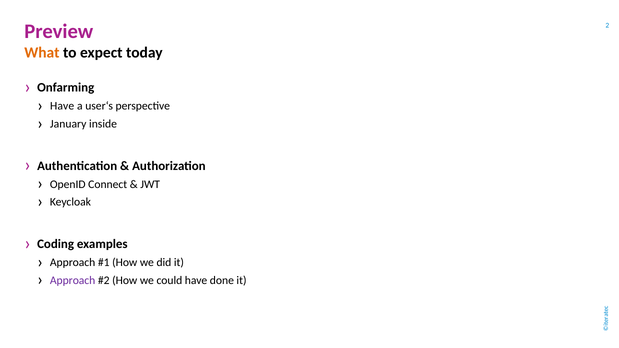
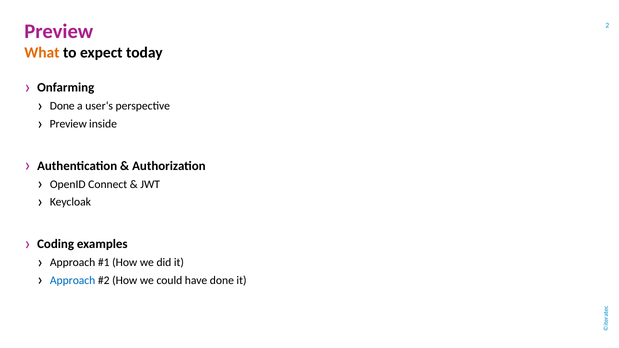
Have: Have -> Done (62, 106)
January: January -> Preview (68, 124)
Approach colour: purple -> blue (73, 280)
